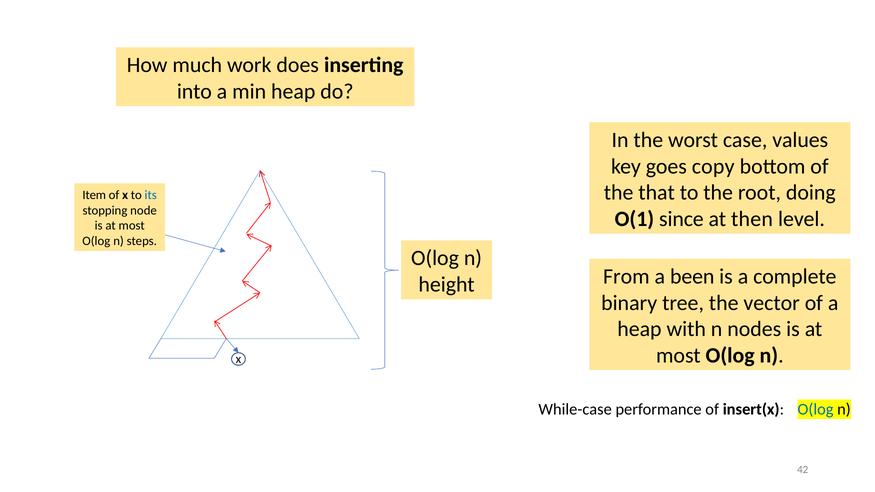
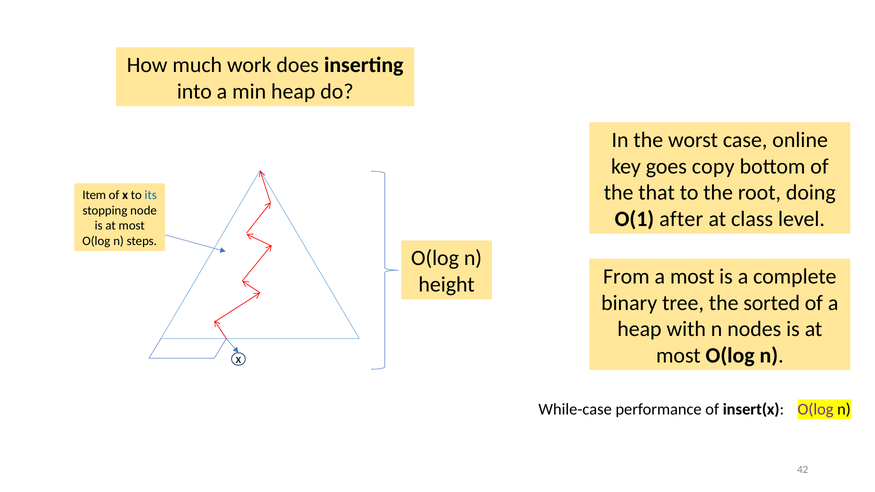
values: values -> online (800, 140)
since: since -> after (681, 219)
then: then -> class (752, 219)
a been: been -> most (692, 277)
vector: vector -> sorted (772, 303)
O(log colour: blue -> purple (816, 410)
